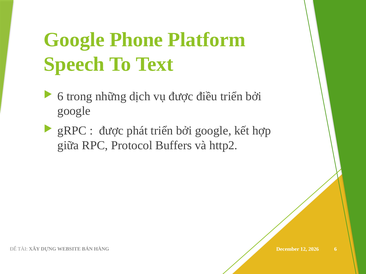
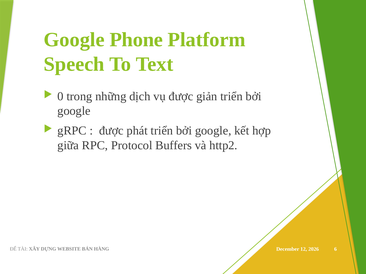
6: 6 -> 0 (60, 96)
điều: điều -> giản (207, 96)
